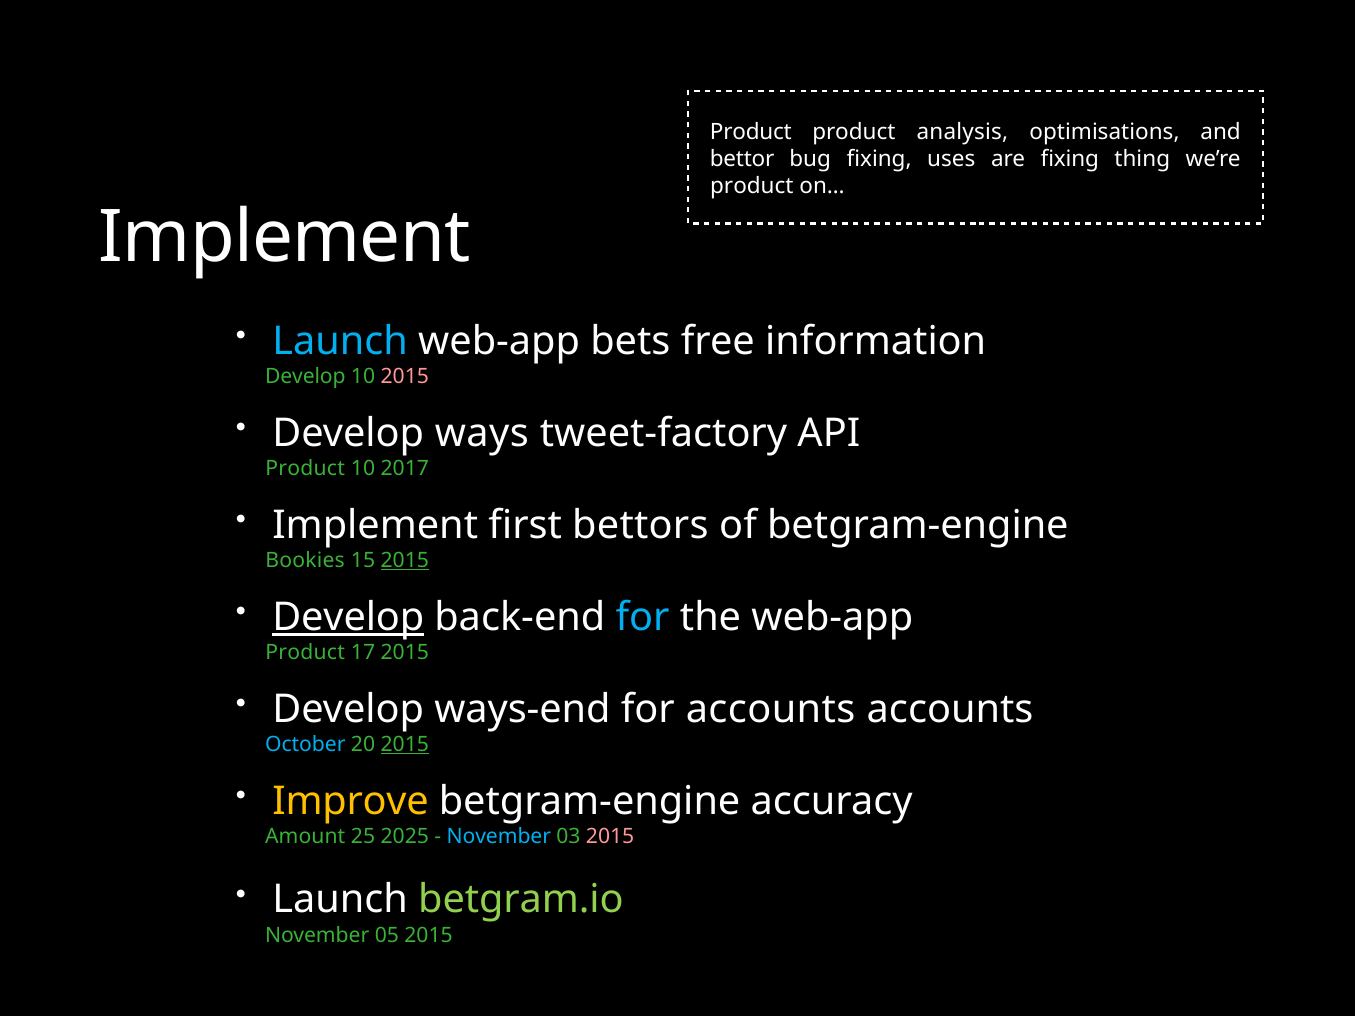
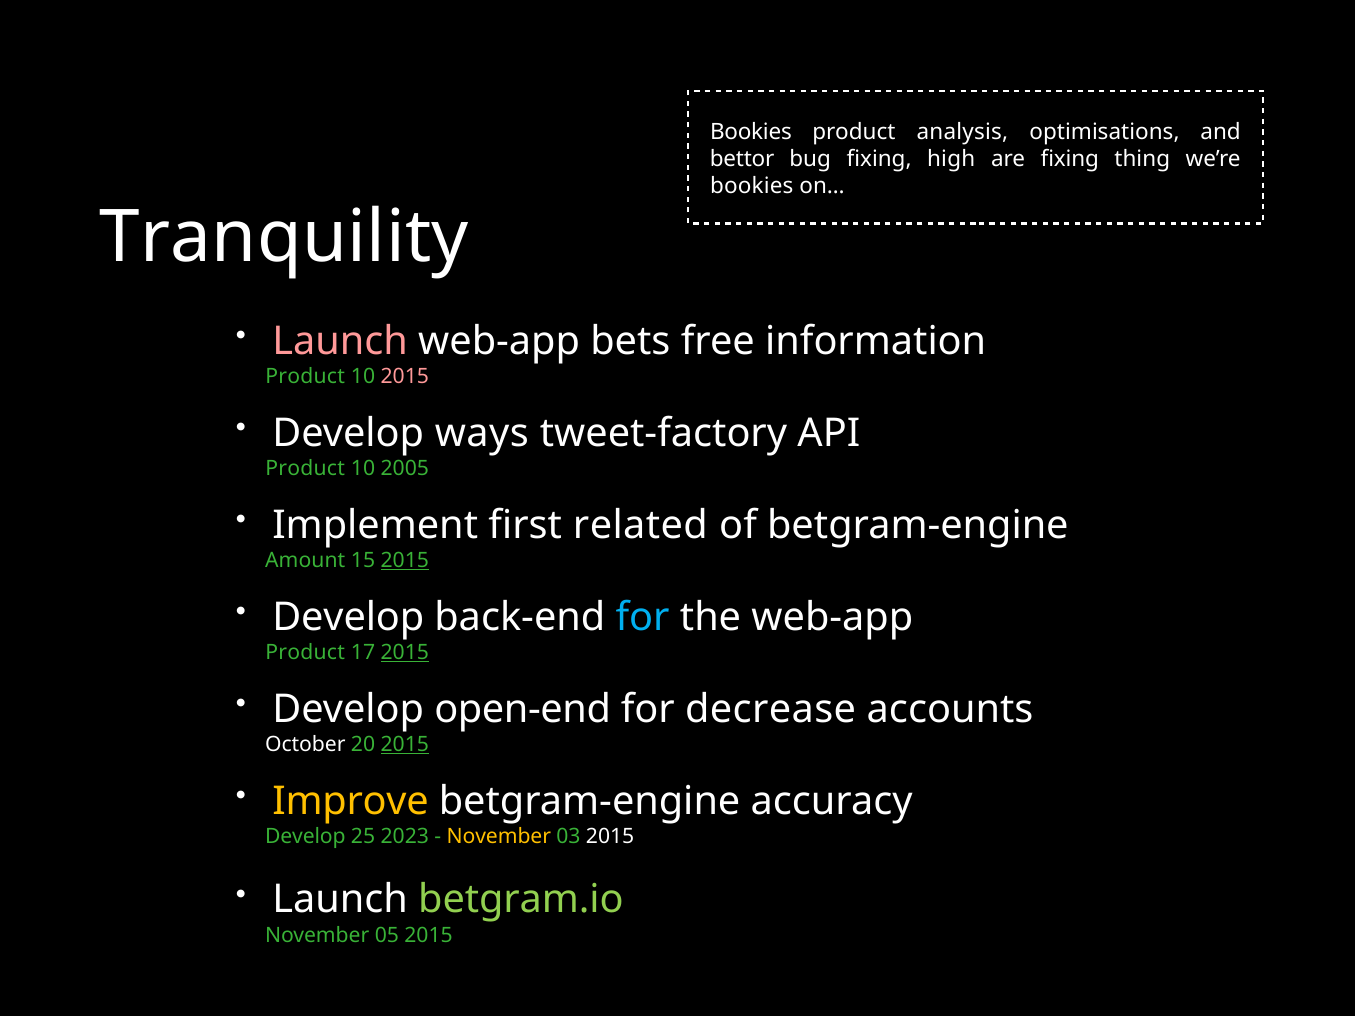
Product: Product -> Bookies (751, 132)
uses: uses -> high (951, 159)
product: product -> bookies (752, 186)
Implement: Implement -> Tranquility (284, 238)
Launch colour: light blue -> pink (340, 341)
Develop: Develop -> Product (305, 376)
2017: 2017 -> 2005 (405, 469)
bettors: bettors -> related (640, 525)
Bookies: Bookies -> Amount (305, 561)
Develop underline: present -> none (348, 618)
2015 underline: none -> present (405, 653)
ways-end: ways-end -> open-end (523, 710)
for accounts: accounts -> decrease (771, 710)
October colour: light blue -> white (305, 745)
Amount: Amount -> Develop (305, 837)
2025: 2025 -> 2023 (405, 837)
November colour: light blue -> yellow (499, 837)
2015 colour: pink -> white (610, 837)
